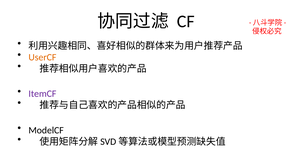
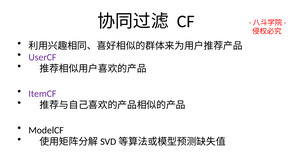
UserCF colour: orange -> purple (42, 57)
